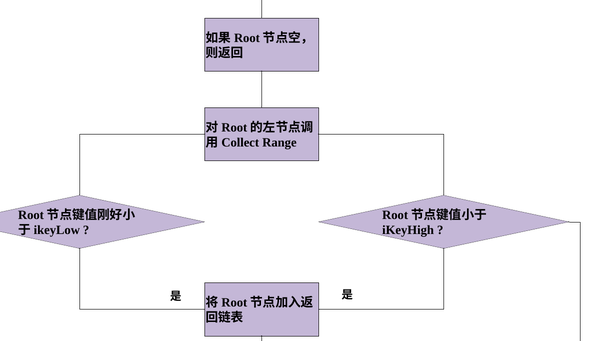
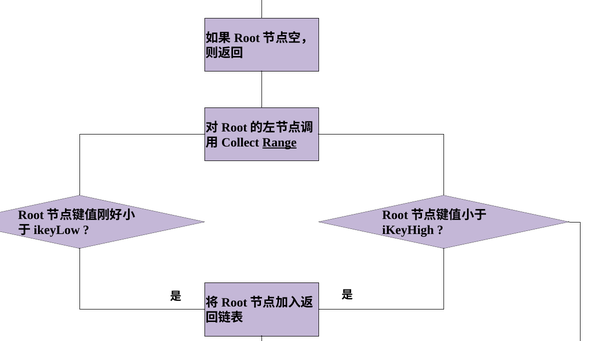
Range underline: none -> present (279, 142)
